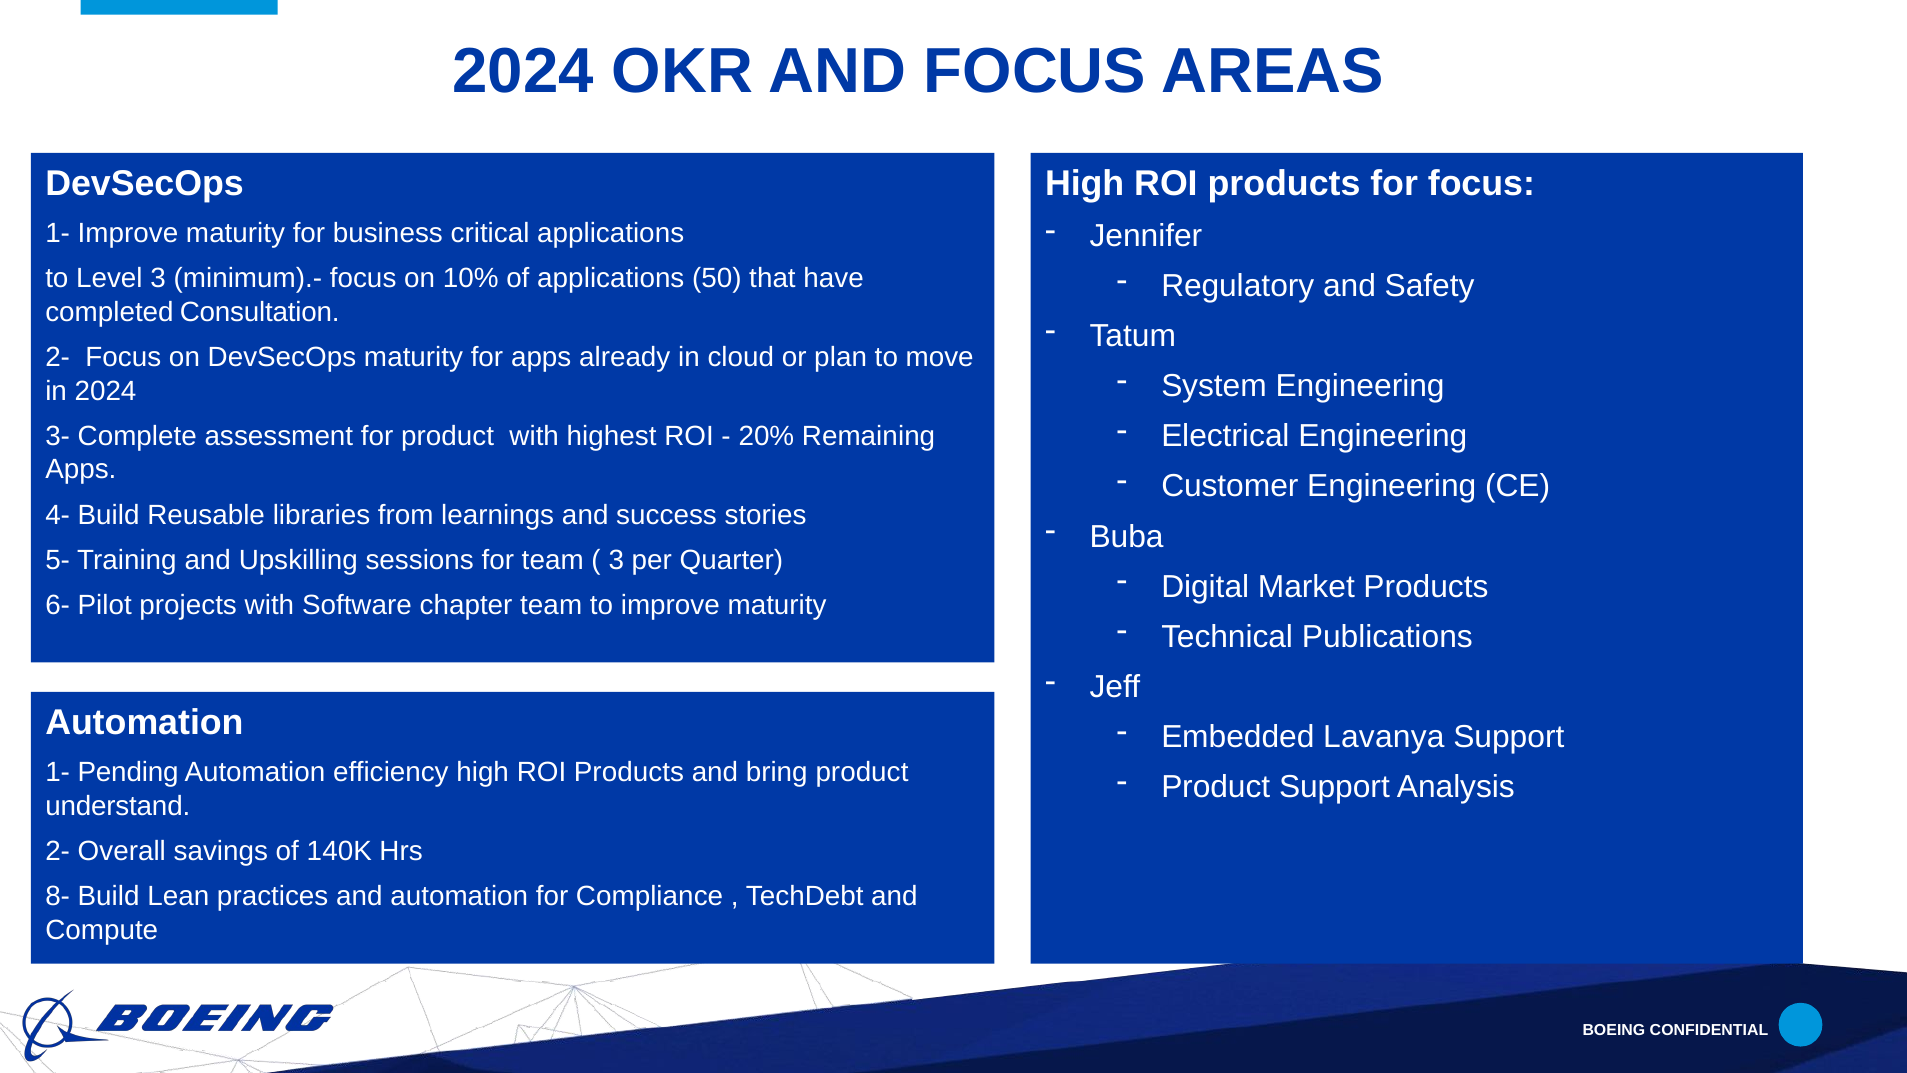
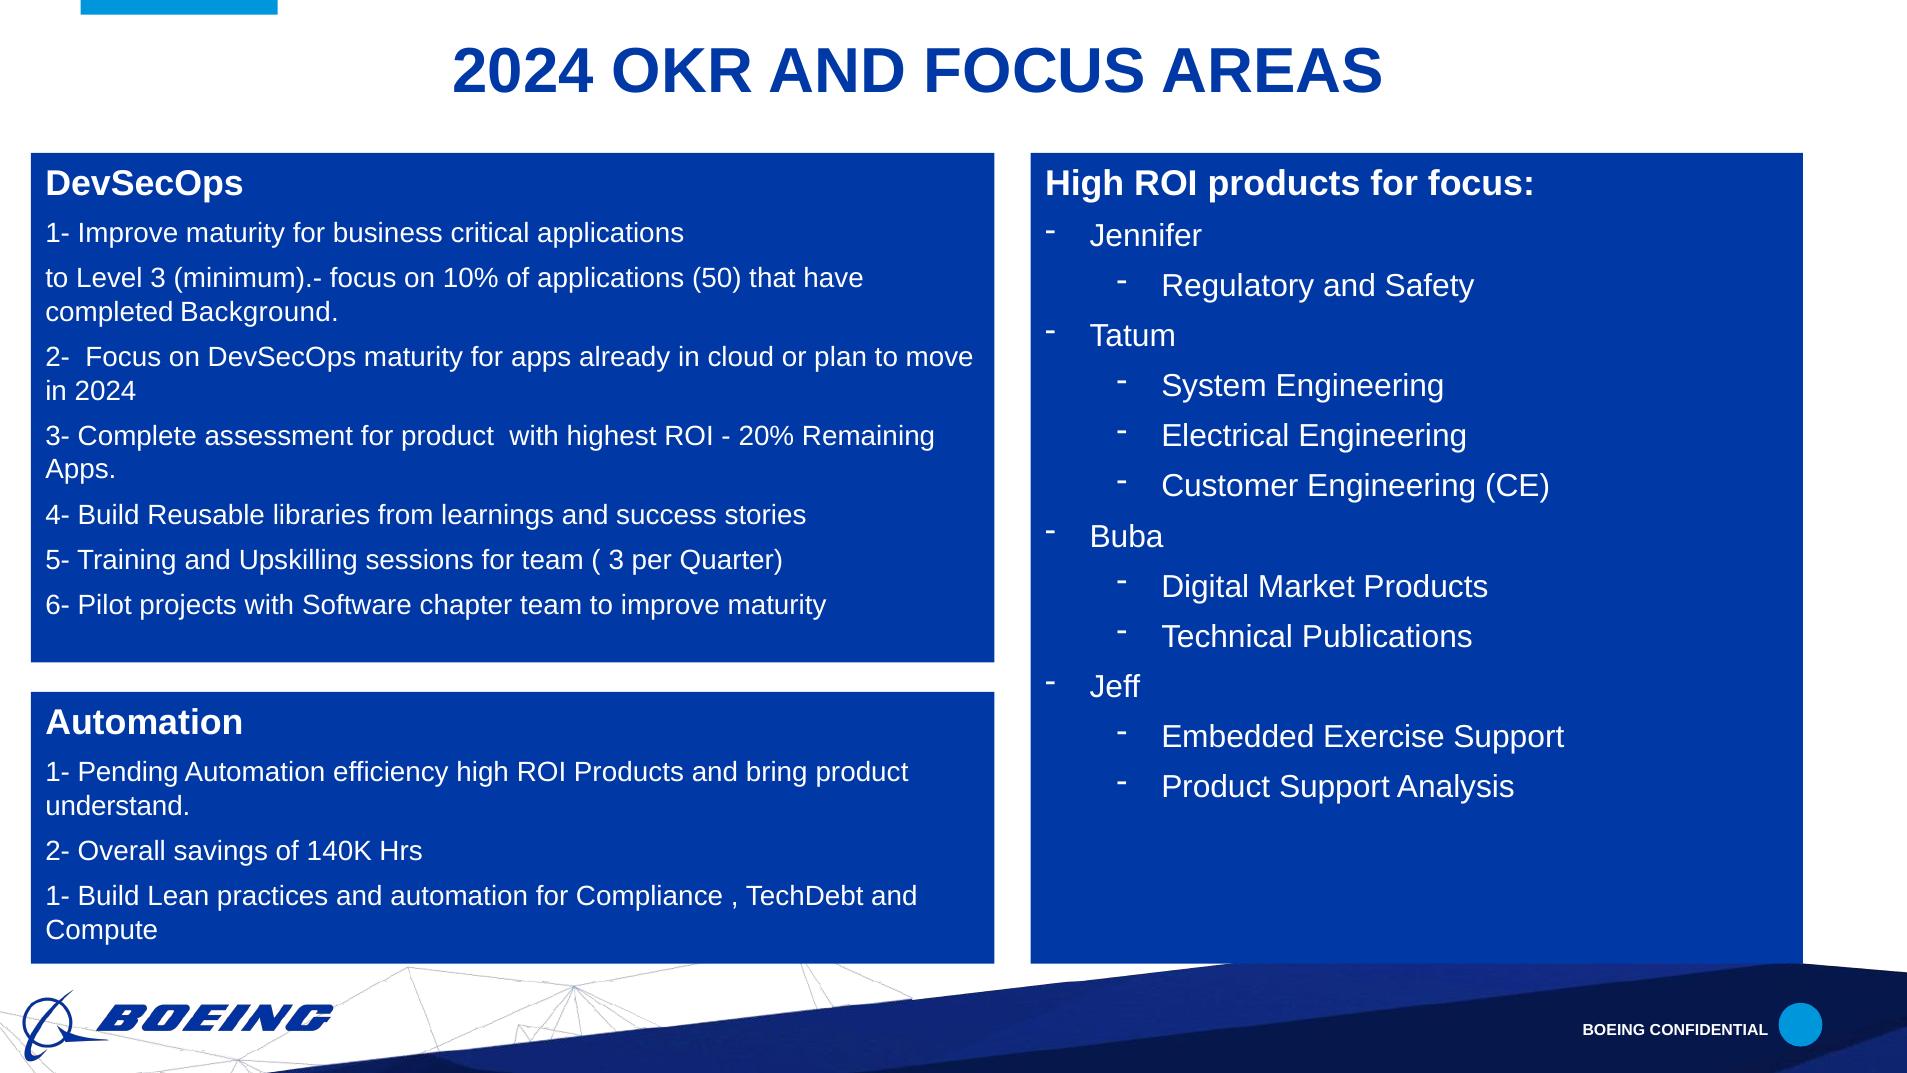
Consultation: Consultation -> Background (259, 312)
Lavanya: Lavanya -> Exercise (1384, 737)
8-: 8- -> 1- (58, 896)
